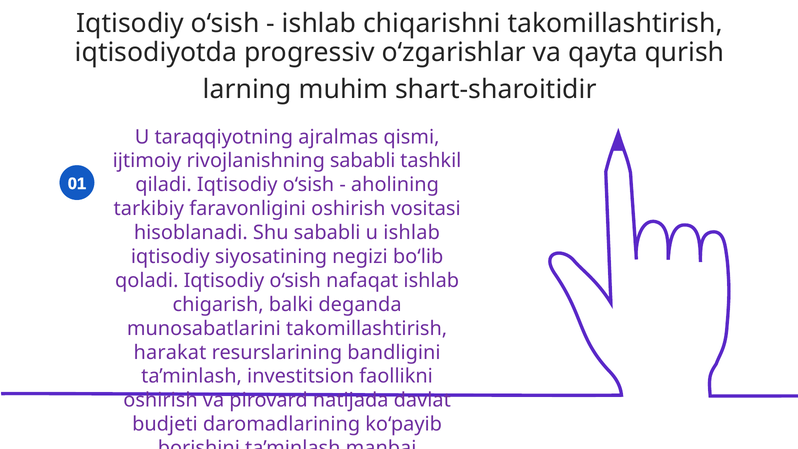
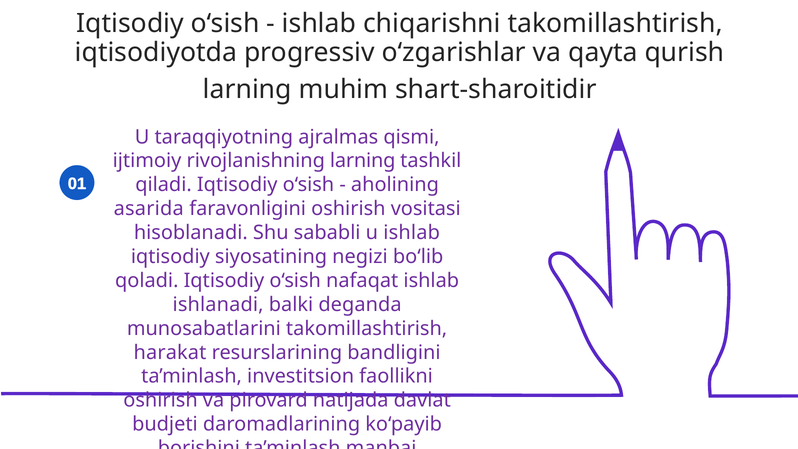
rivojlanishning sababli: sababli -> larning (363, 161)
tarkibiy: tarkibiy -> asarida (149, 209)
chigarish: chigarish -> ishlanadi (218, 304)
